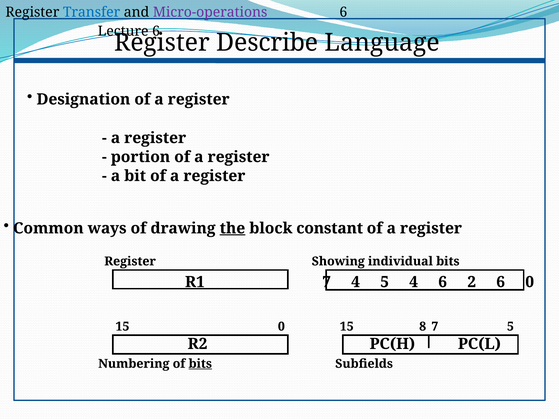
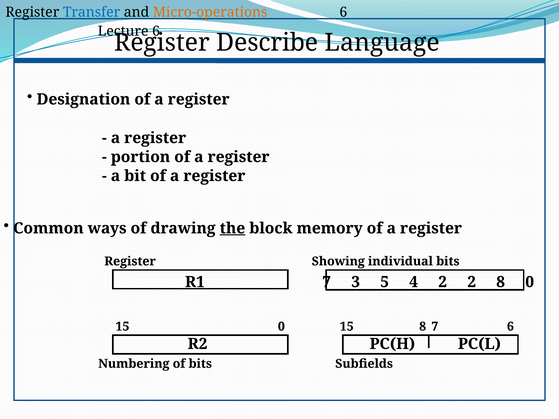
Micro-operations colour: purple -> orange (210, 12)
constant: constant -> memory (330, 228)
7 4: 4 -> 3 (356, 282)
4 6: 6 -> 2 (443, 282)
2 6: 6 -> 8 (501, 282)
7 5: 5 -> 6 (510, 327)
bits underline: present -> none (200, 364)
